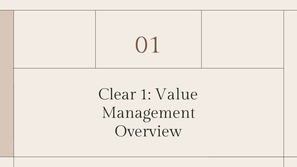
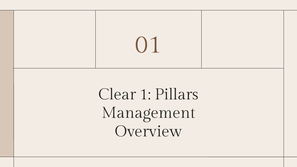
Value: Value -> Pillars (177, 94)
